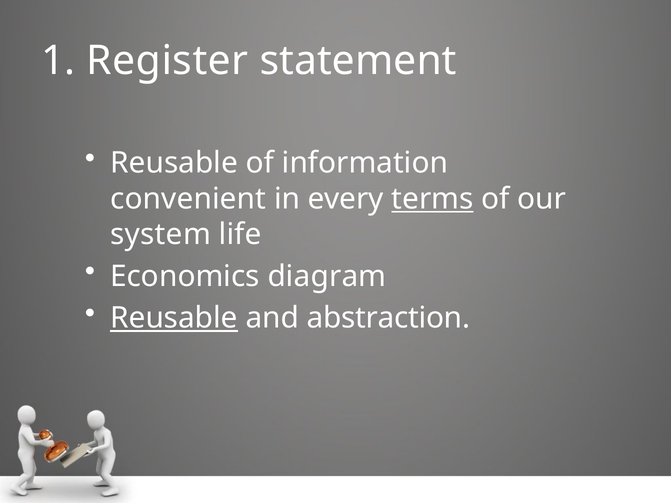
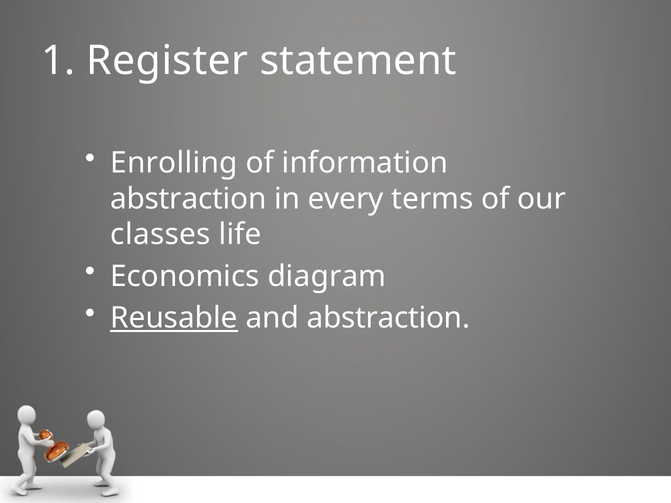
Reusable: Reusable -> Enrolling (174, 163)
convenient: convenient -> abstraction (188, 199)
terms underline: present -> none (432, 199)
system: system -> classes (161, 235)
